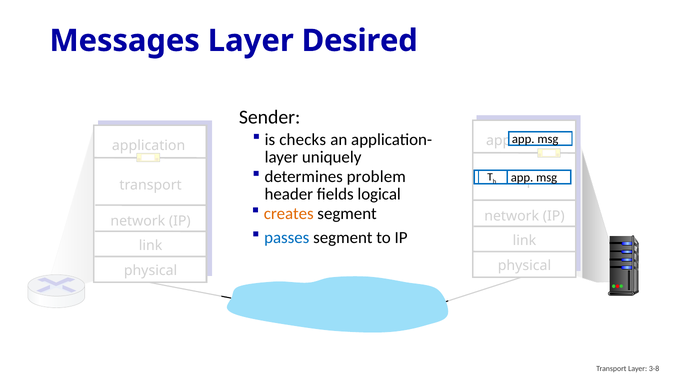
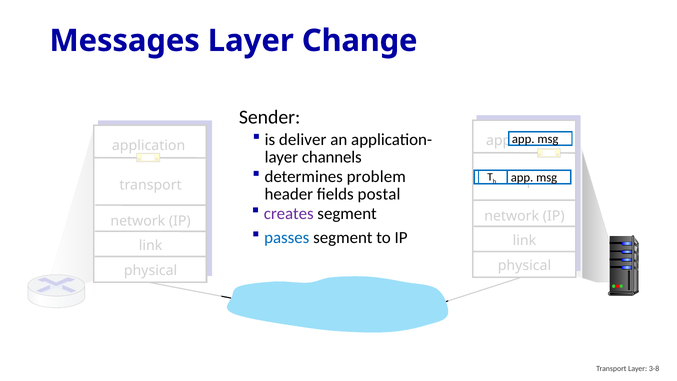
Desired: Desired -> Change (360, 41)
checks: checks -> deliver (303, 140)
uniquely: uniquely -> channels (332, 157)
logical: logical -> postal (379, 194)
creates colour: orange -> purple (289, 213)
